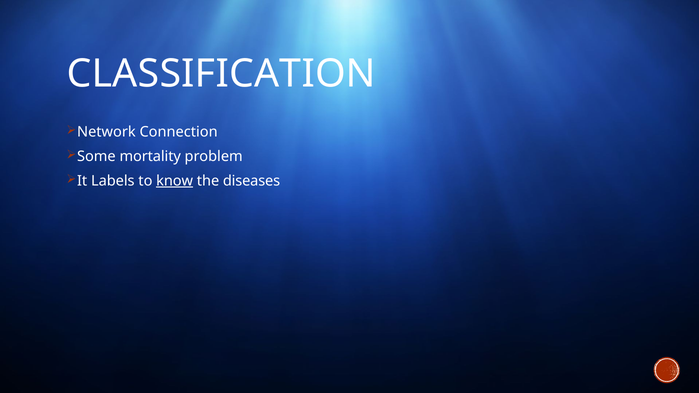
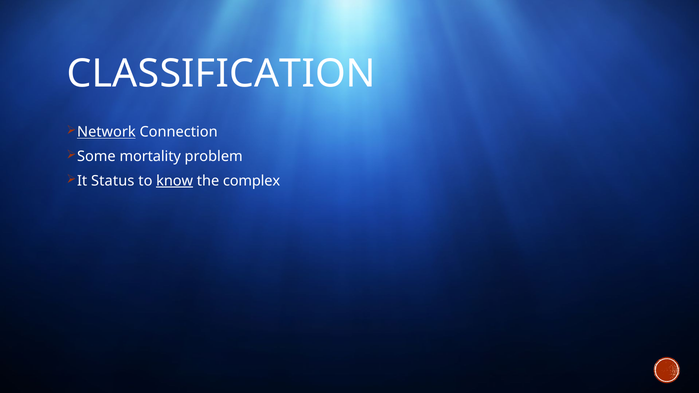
Network underline: none -> present (106, 132)
Labels: Labels -> Status (113, 181)
diseases: diseases -> complex (252, 181)
